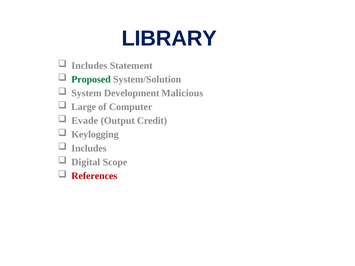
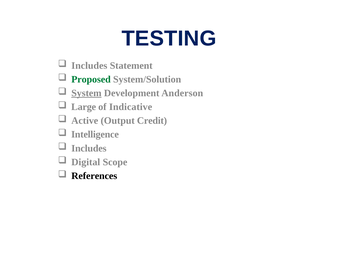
LIBRARY: LIBRARY -> TESTING (169, 39)
System underline: none -> present (86, 93)
Malicious: Malicious -> Anderson (182, 93)
Computer: Computer -> Indicative (131, 107)
Evade: Evade -> Active (85, 121)
Keylogging: Keylogging -> Intelligence (95, 135)
References colour: red -> black (94, 176)
